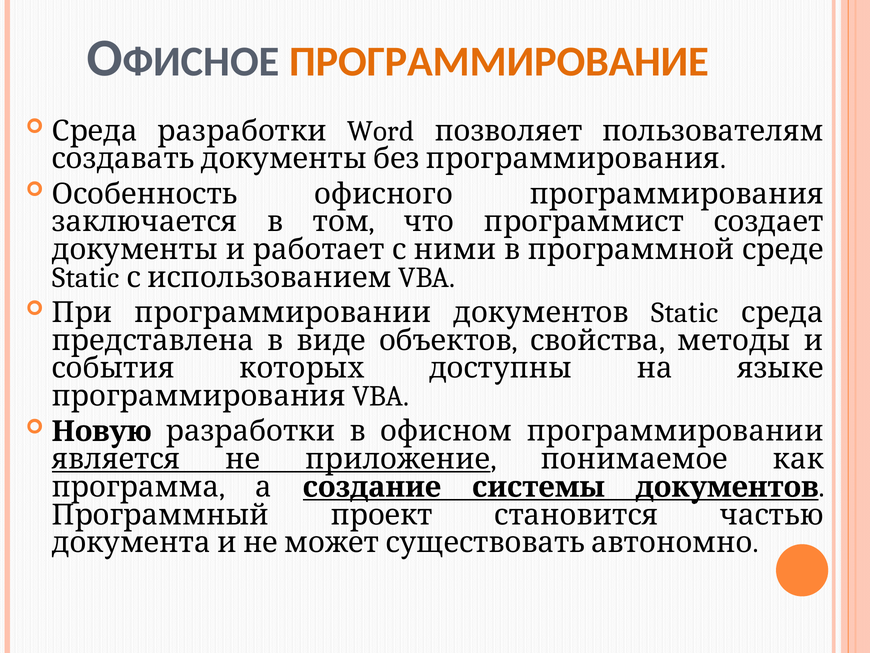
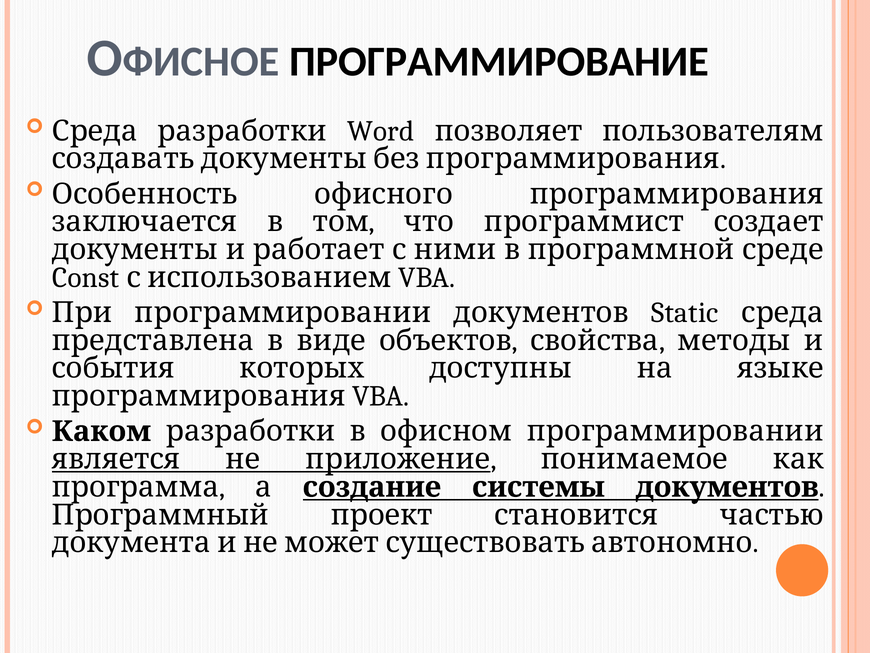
ПРОГРАММИРОВАНИЕ colour: orange -> black (499, 62)
Static: Static -> Const (86, 277)
Новую: Новую -> Каком (101, 431)
